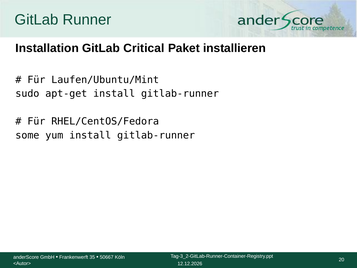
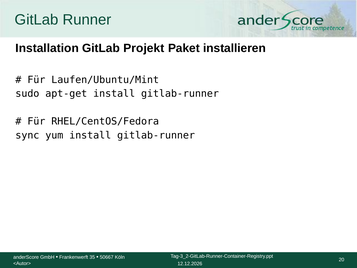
Critical: Critical -> Projekt (144, 48)
some: some -> sync (27, 135)
